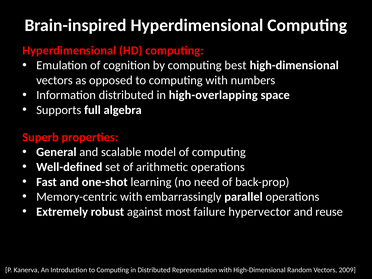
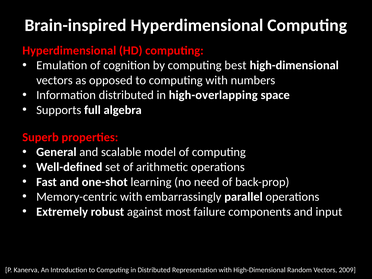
hypervector: hypervector -> components (260, 212)
reuse: reuse -> input (329, 212)
